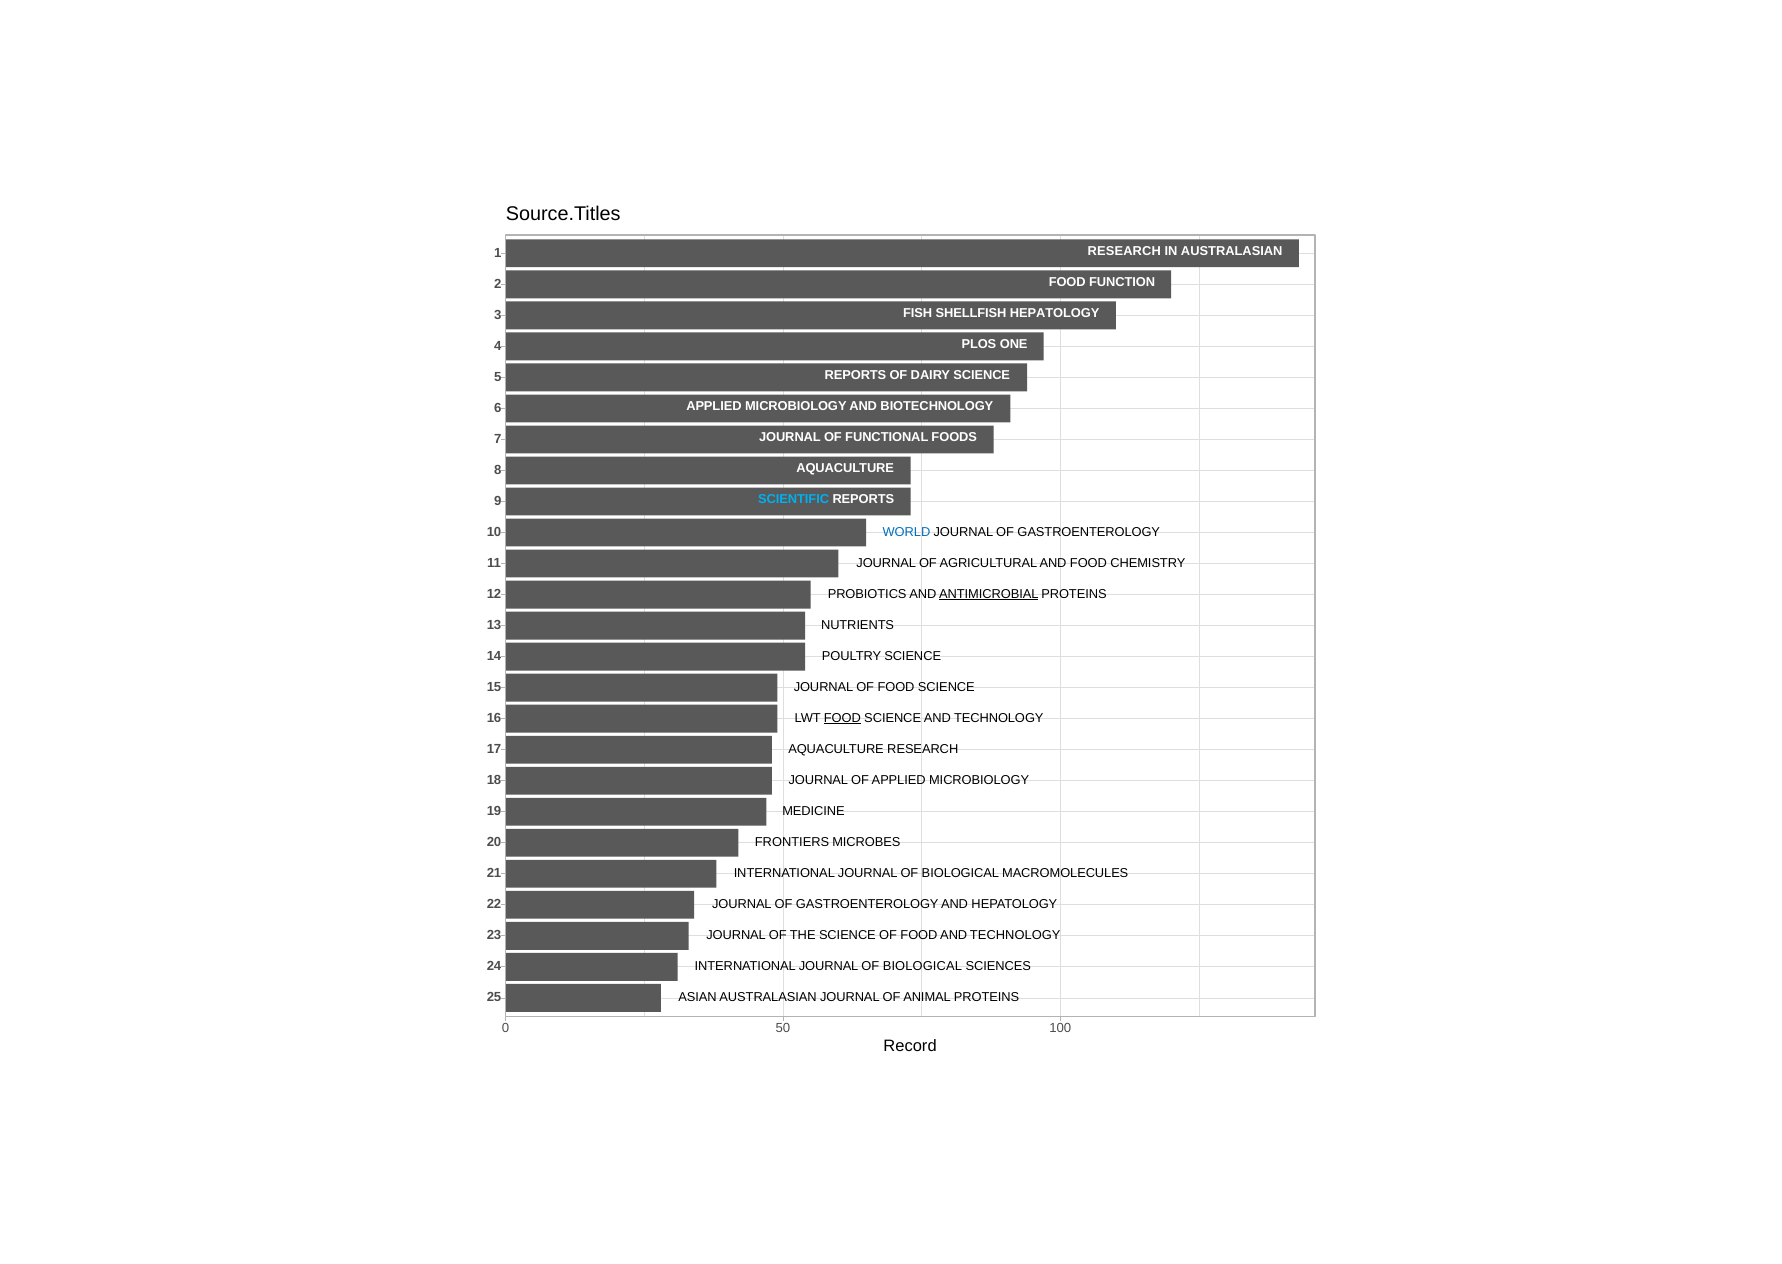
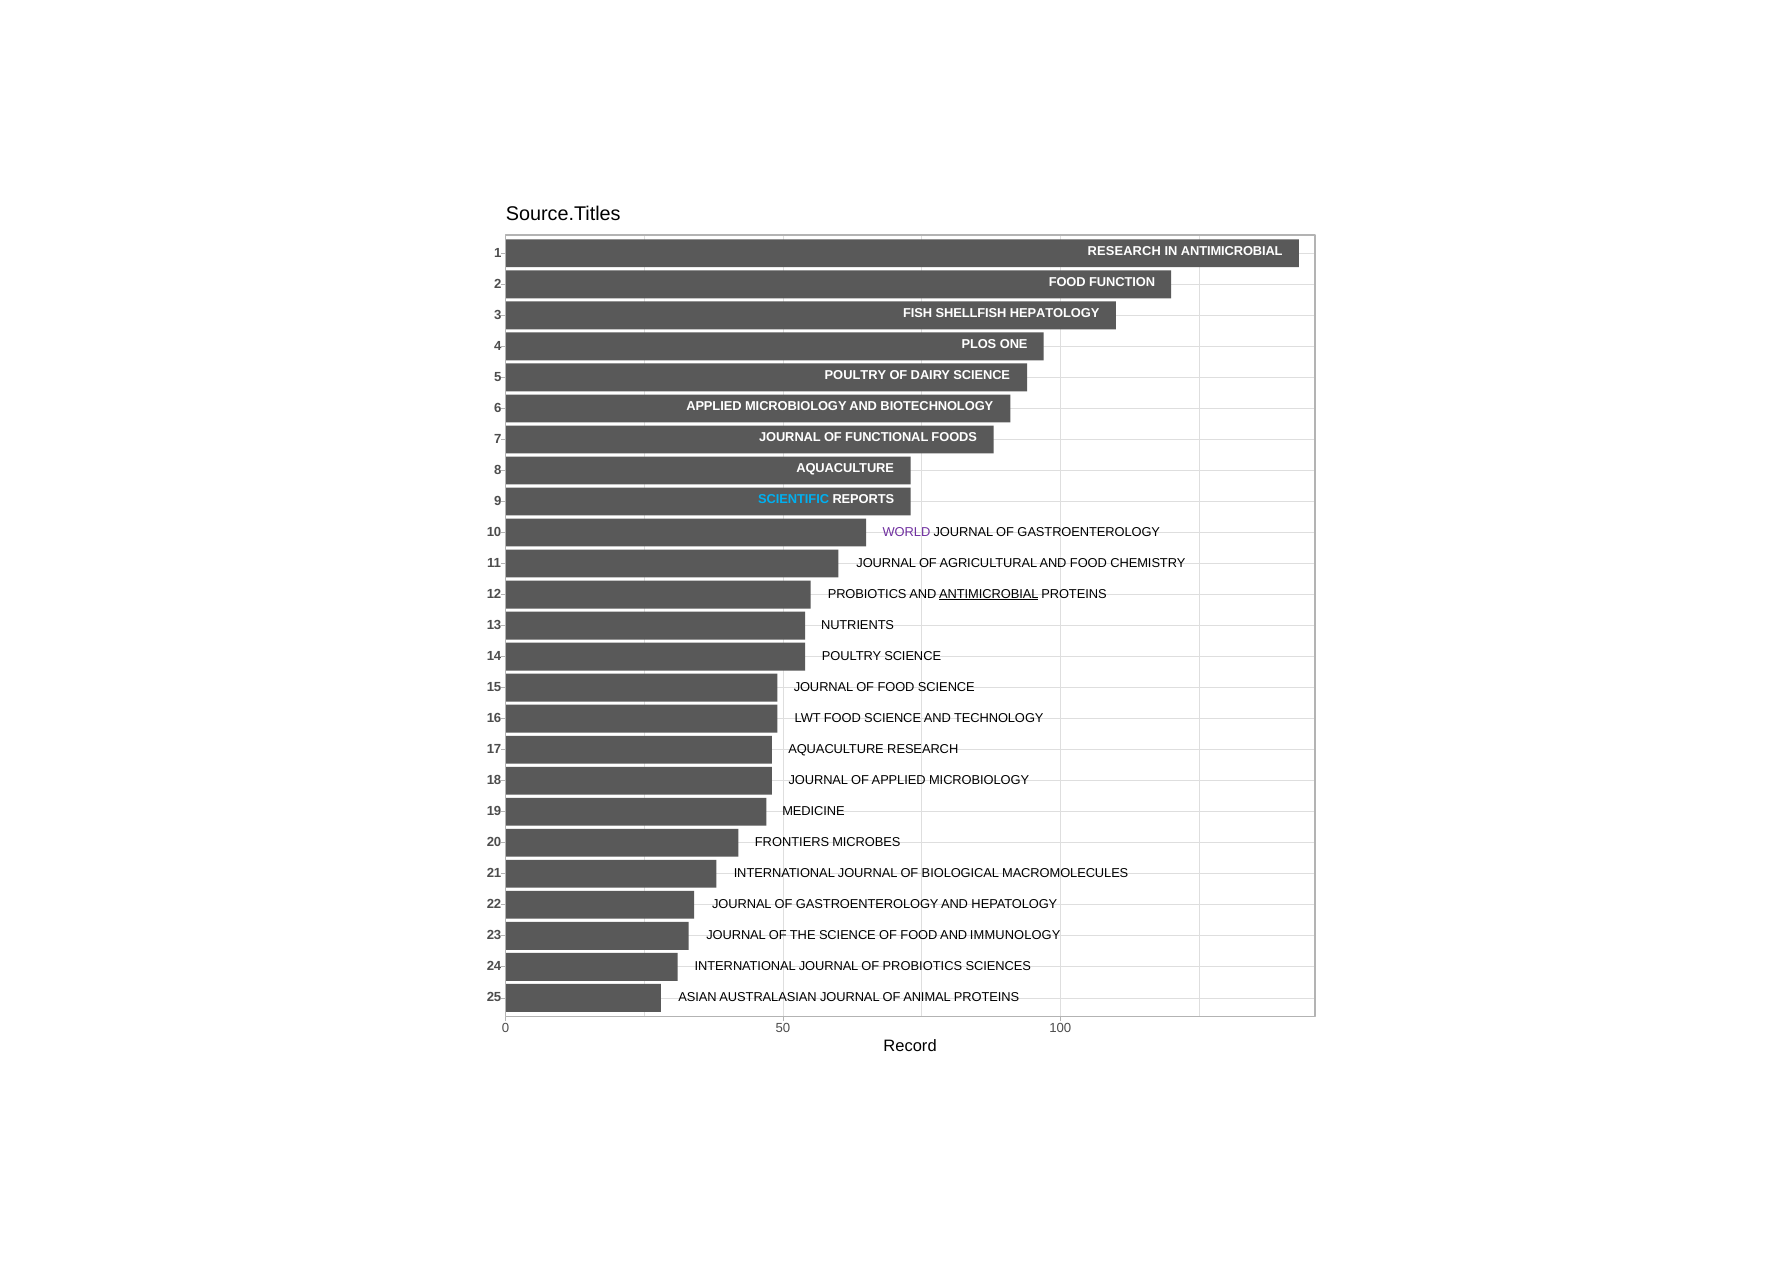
IN AUSTRALASIAN: AUSTRALASIAN -> ANTIMICROBIAL (1232, 251)
REPORTS: REPORTS -> POULTRY (855, 375)
WORLD colour: blue -> purple (906, 532)
FOOD underline: present -> none (842, 718)
FOOD AND TECHNOLOGY: TECHNOLOGY -> IMMUNOLOGY (1015, 935)
BIOLOGICAL: BIOLOGICAL -> PROBIOTICS (922, 966)
